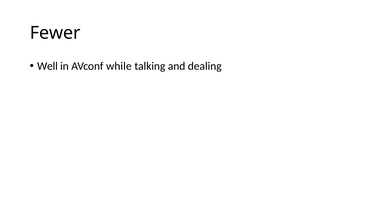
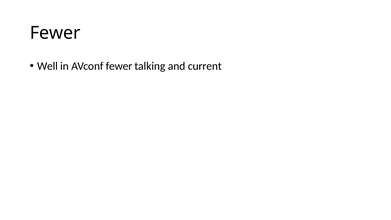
AVconf while: while -> fewer (119, 66)
dealing: dealing -> current (205, 66)
